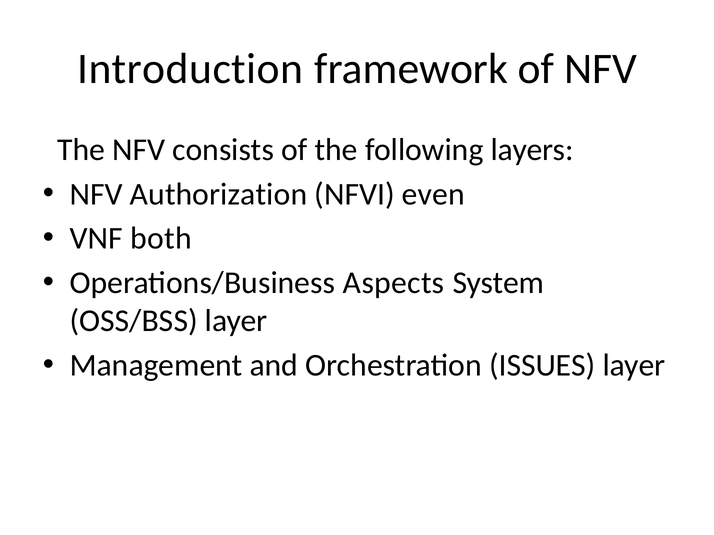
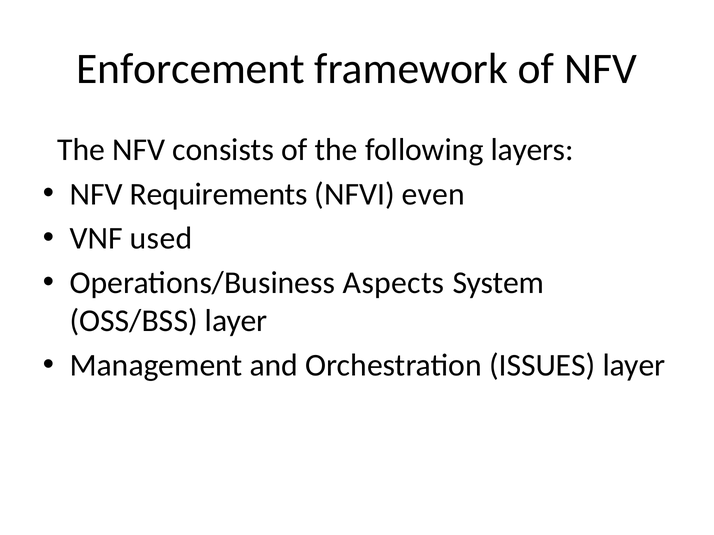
Introduction: Introduction -> Enforcement (190, 69)
Authorization: Authorization -> Requirements (219, 194)
both: both -> used (161, 239)
